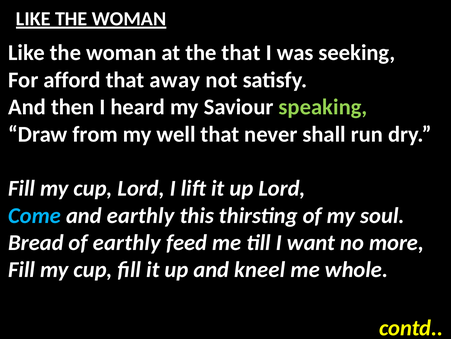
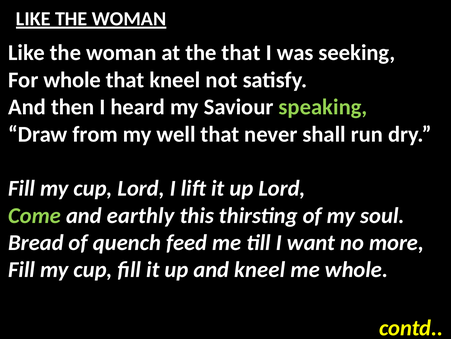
For afford: afford -> whole (72, 80)
that away: away -> kneel (175, 80)
Come colour: light blue -> light green (35, 215)
of earthly: earthly -> quench (127, 242)
